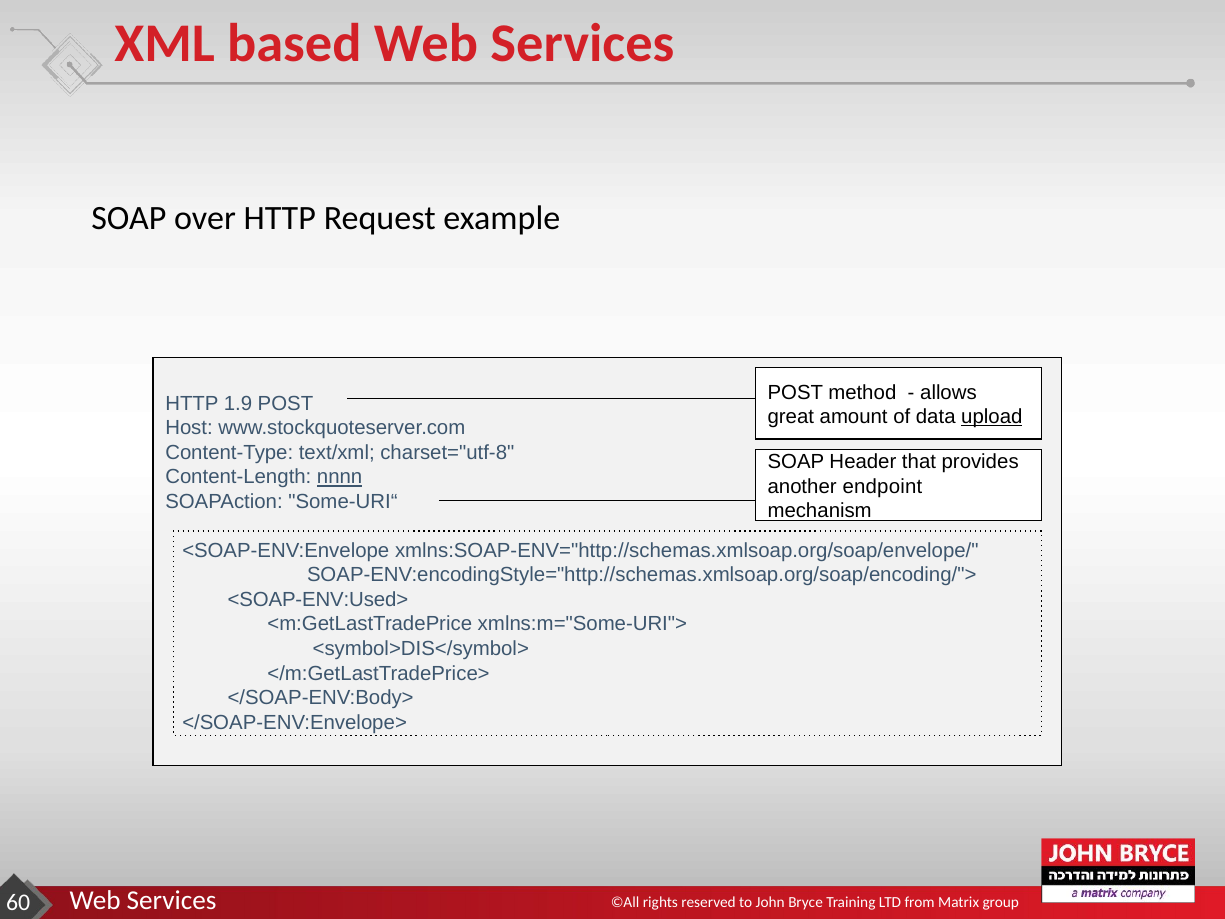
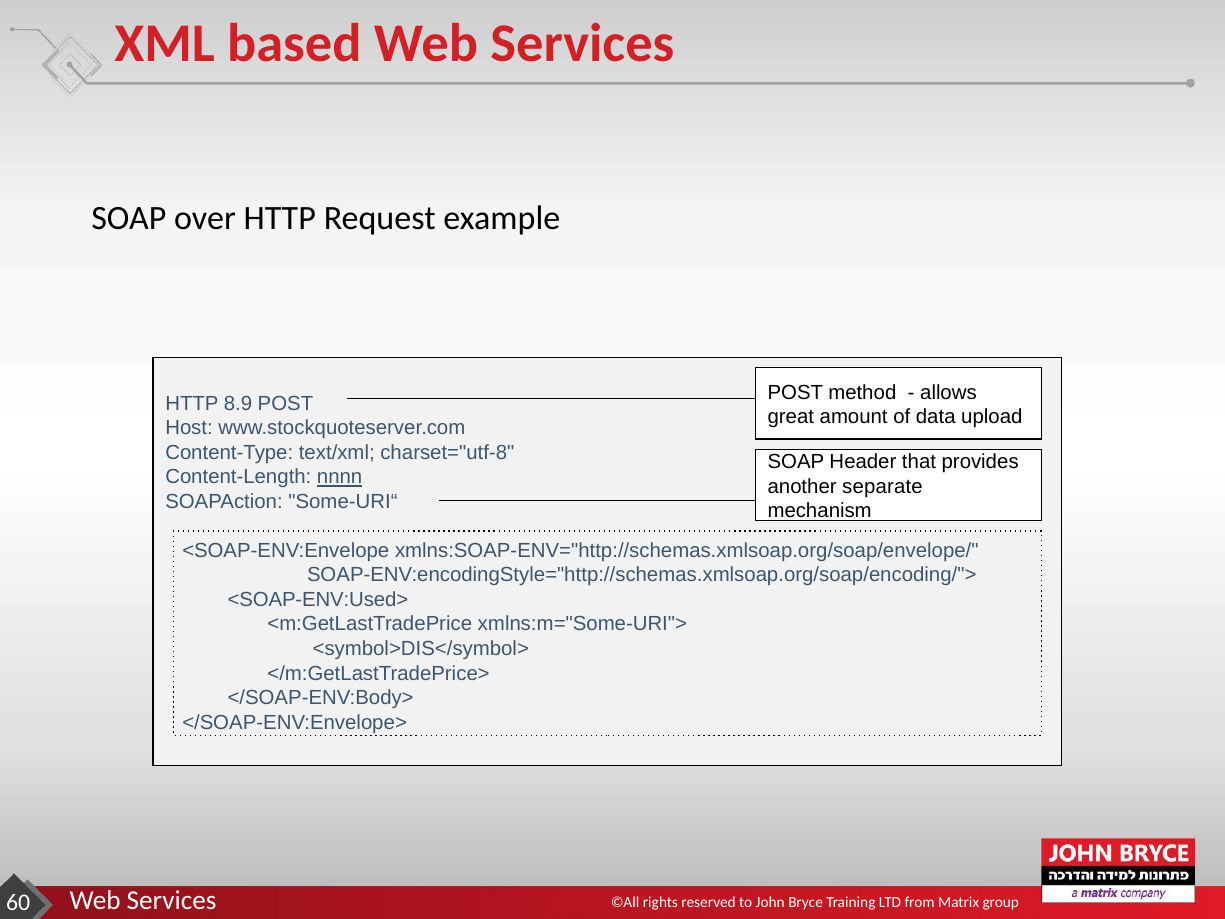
1.9: 1.9 -> 8.9 (238, 404)
upload underline: present -> none (992, 417)
endpoint: endpoint -> separate (882, 486)
